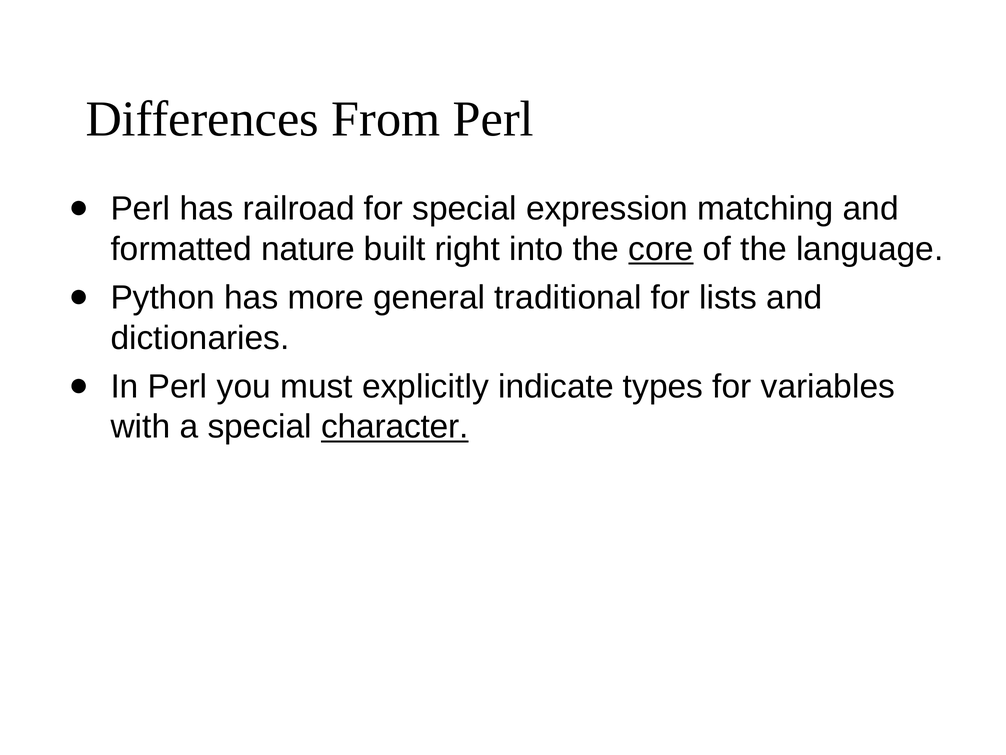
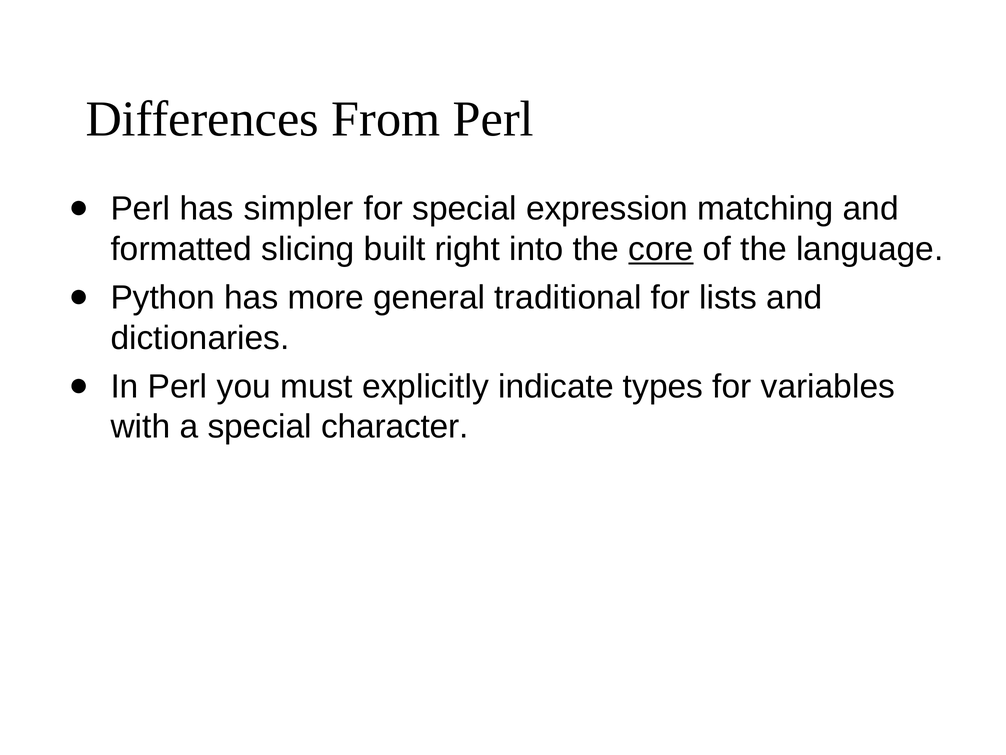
railroad: railroad -> simpler (299, 209)
nature: nature -> slicing (308, 249)
character underline: present -> none (395, 427)
